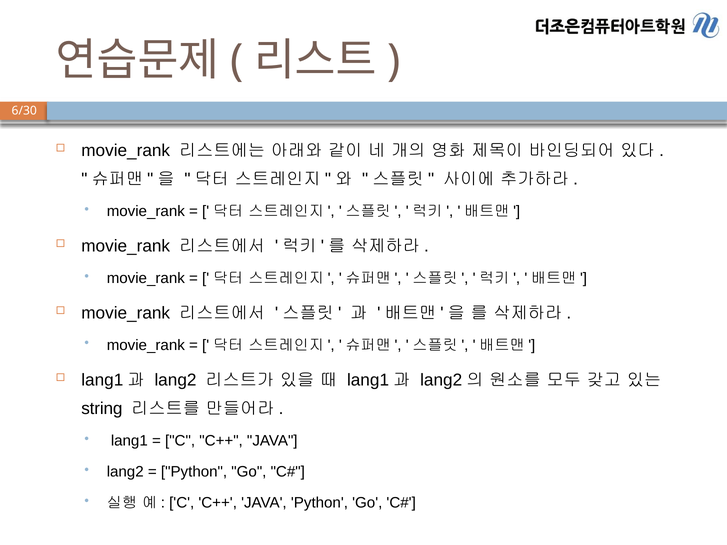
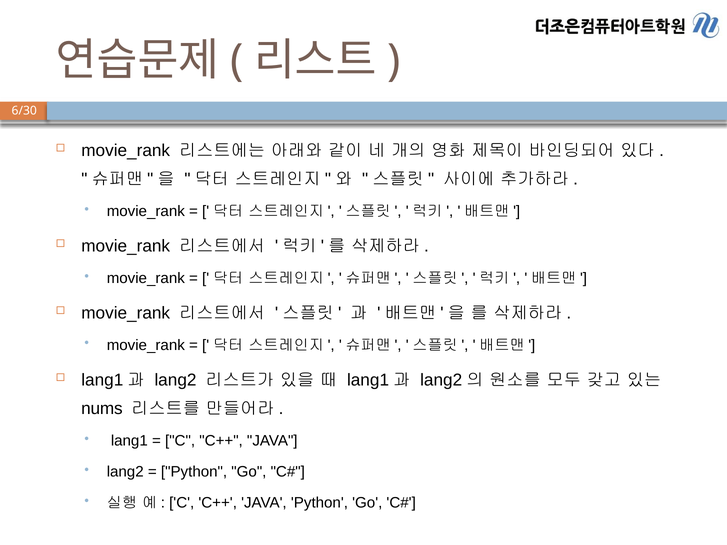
string: string -> nums (102, 409)
